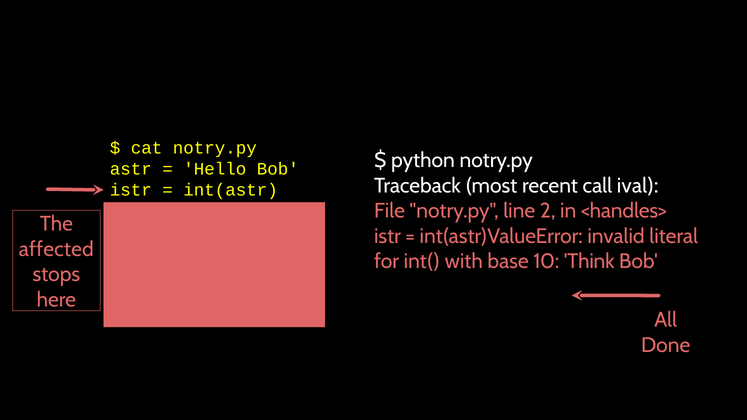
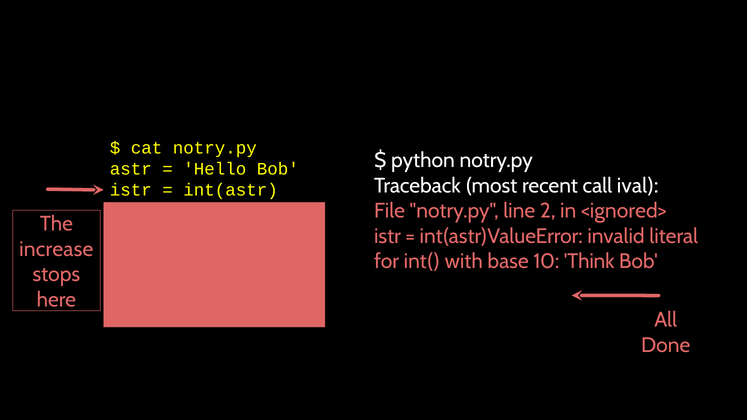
<handles>: <handles> -> <ignored> (624, 211)
affected: affected -> increase (56, 249)
